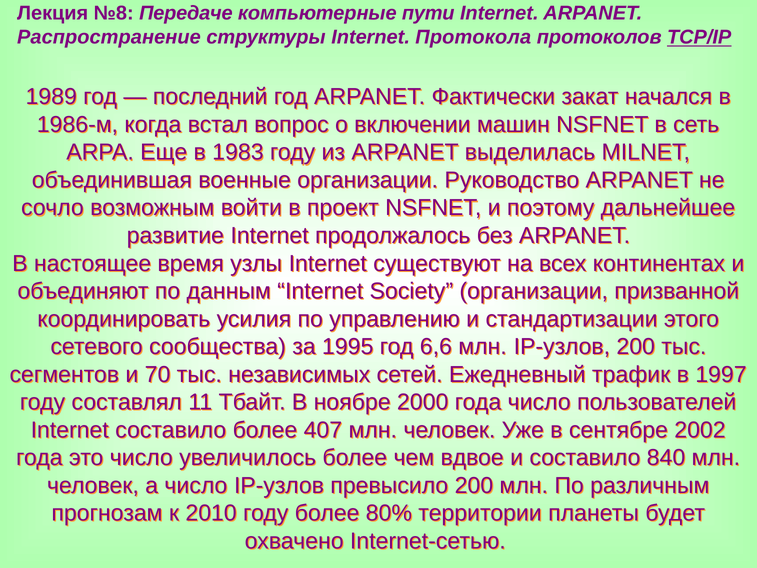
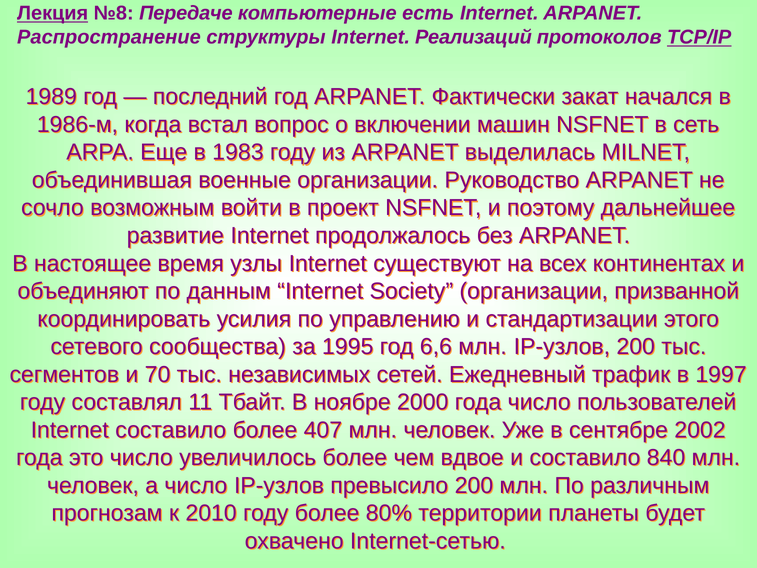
Лекция underline: none -> present (53, 13)
пути: пути -> есть (428, 13)
Протокола: Протокола -> Реализаций (473, 37)
